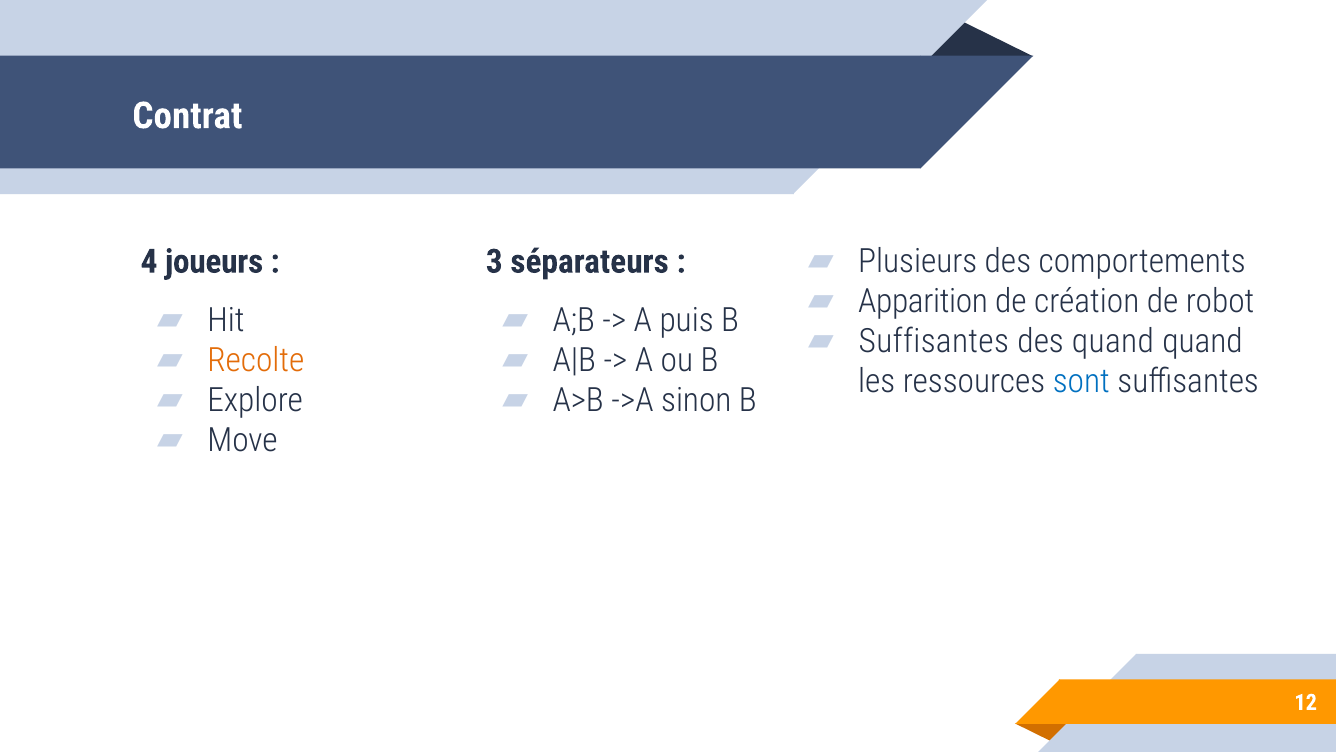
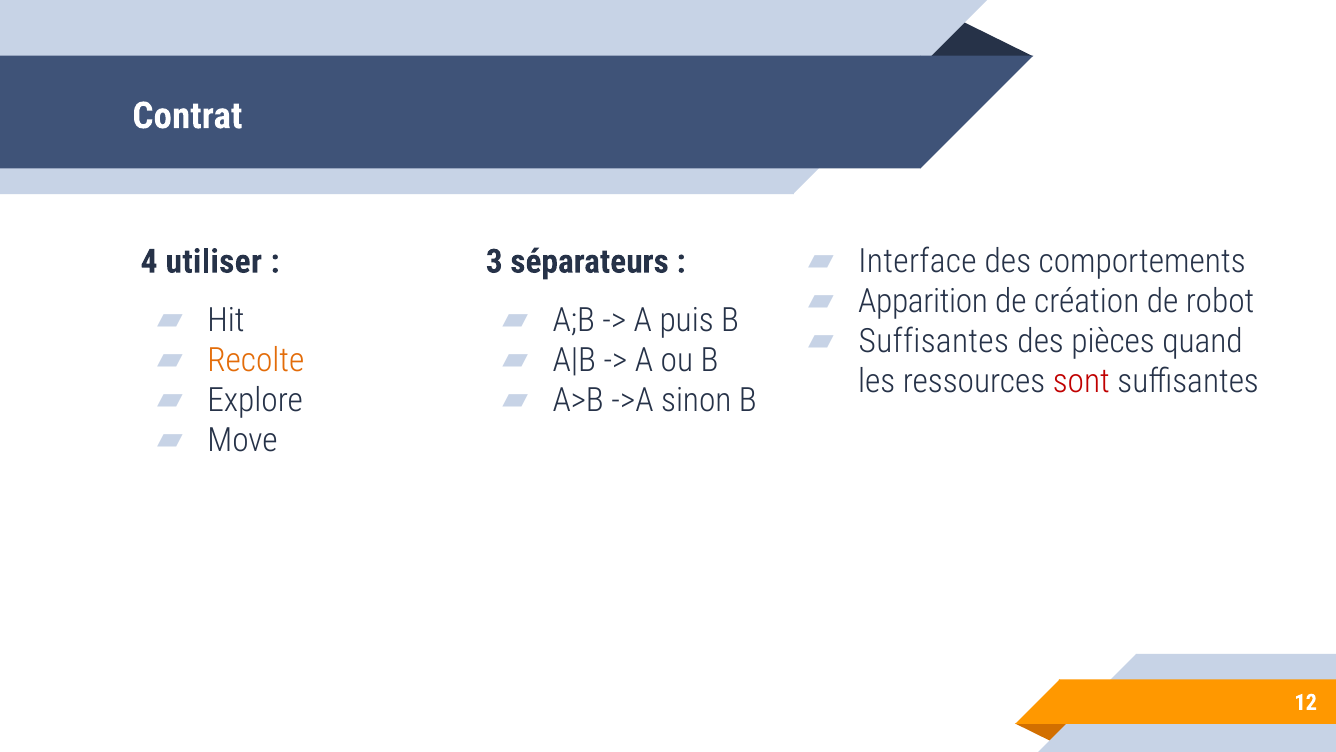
Plusieurs: Plusieurs -> Interface (918, 261)
joueurs: joueurs -> utiliser (214, 261)
des quand: quand -> pièces (1113, 341)
sont colour: blue -> red (1081, 381)
